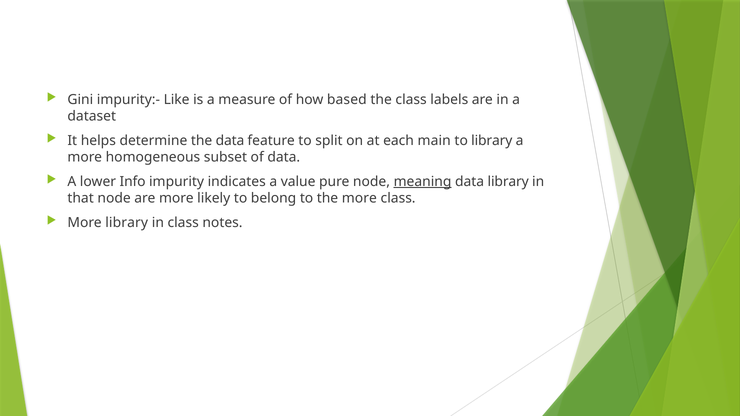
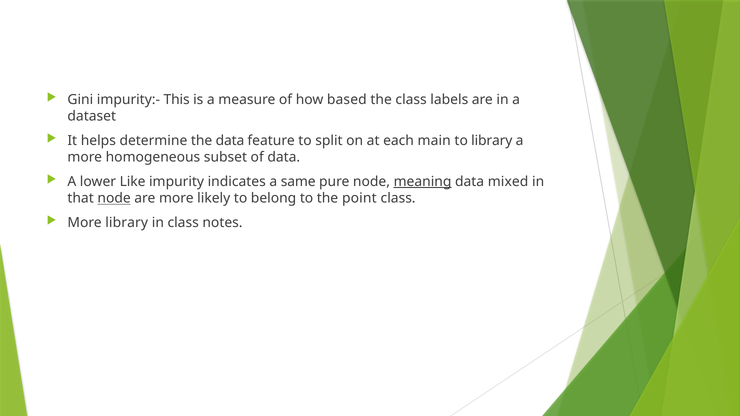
Like: Like -> This (177, 100)
Info: Info -> Like (133, 182)
value: value -> same (298, 182)
data library: library -> mixed (508, 182)
node underline: none -> present (114, 198)
the more: more -> point (359, 198)
